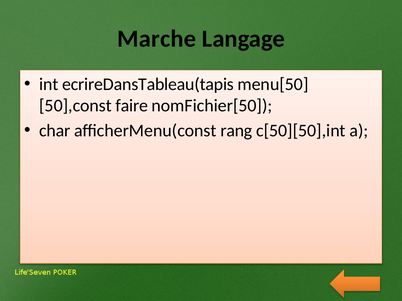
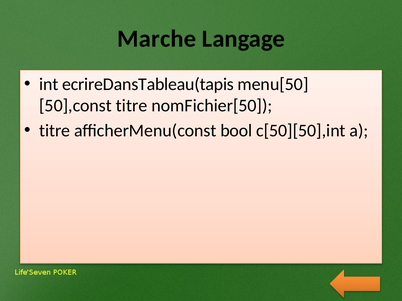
faire: faire -> titre (132, 106)
char: char -> titre (55, 131)
rang: rang -> bool (236, 131)
